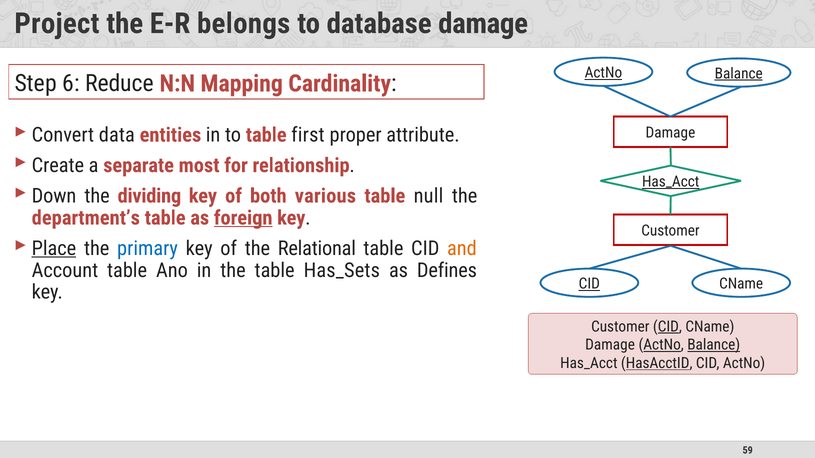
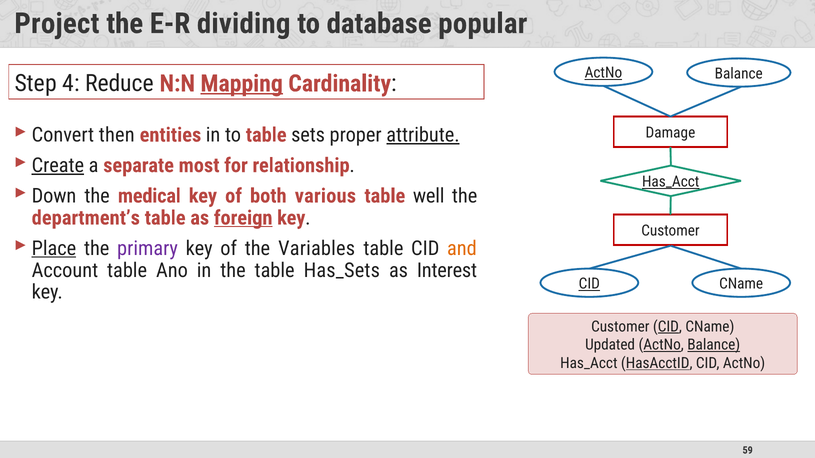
belongs: belongs -> dividing (244, 24)
database damage: damage -> popular (483, 24)
Balance underline: present -> none (739, 74)
6: 6 -> 4 (71, 84)
Mapping underline: none -> present (242, 84)
data: data -> then (117, 135)
first: first -> sets (308, 135)
attribute underline: none -> present (423, 135)
Create underline: none -> present (58, 166)
dividing: dividing -> medical (149, 196)
null: null -> well (429, 196)
primary colour: blue -> purple (148, 249)
Relational: Relational -> Variables (317, 249)
Defines: Defines -> Interest (447, 271)
Damage: Damage -> Updated (610, 345)
